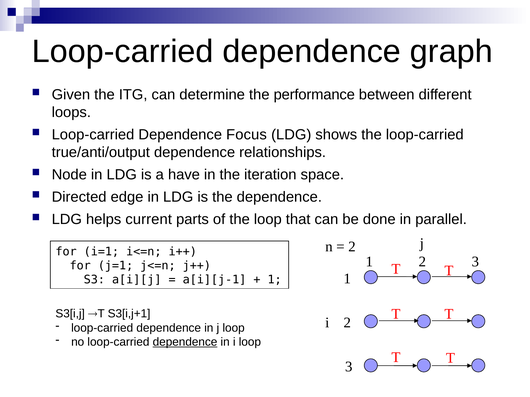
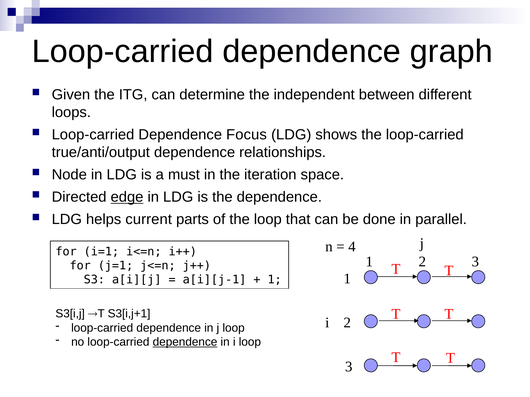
performance: performance -> independent (314, 95)
have: have -> must (184, 175)
edge underline: none -> present (127, 197)
2: 2 -> 4 (352, 247)
